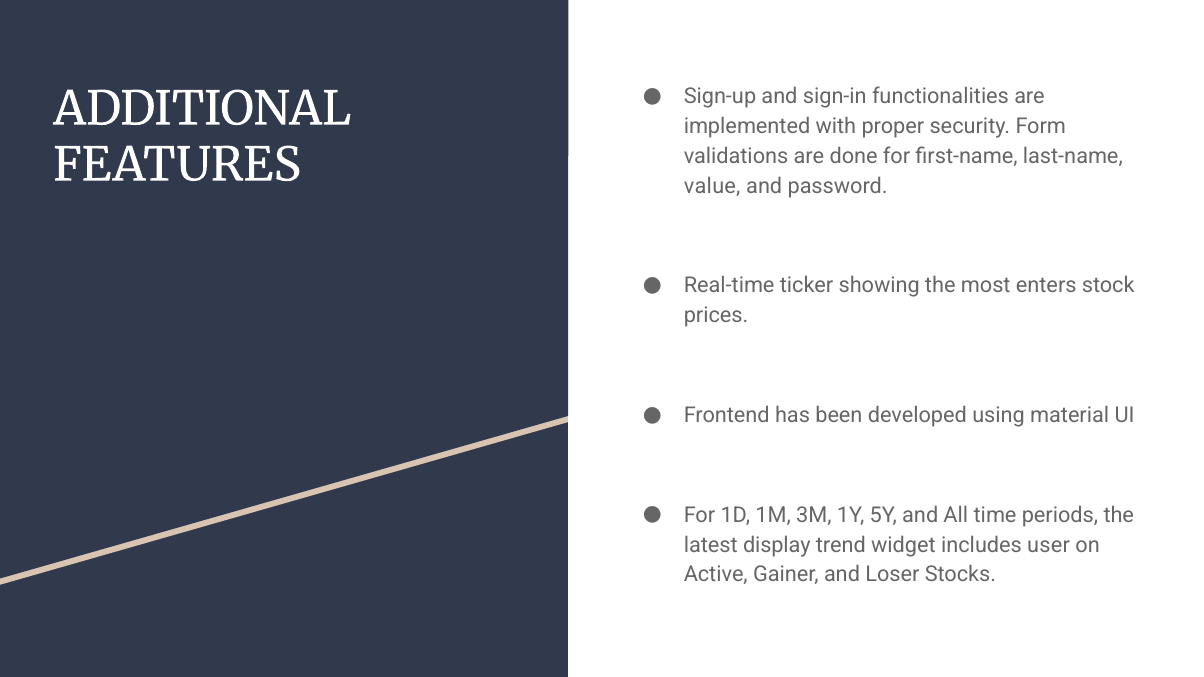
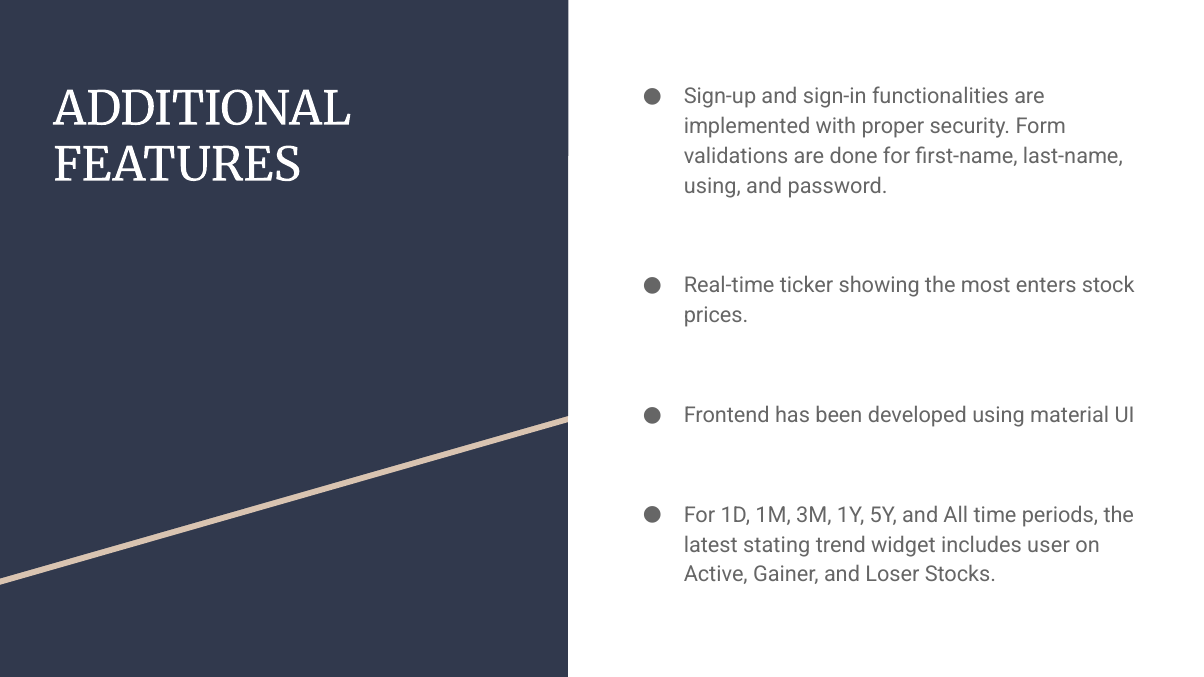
value: value -> using (712, 186)
display: display -> stating (777, 545)
